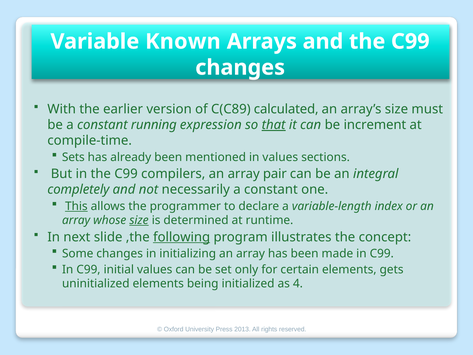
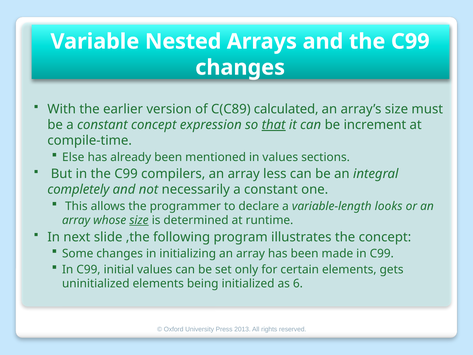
Known: Known -> Nested (183, 41)
constant running: running -> concept (154, 125)
Sets: Sets -> Else (73, 157)
pair: pair -> less (275, 174)
This underline: present -> none (76, 206)
index: index -> looks (389, 206)
following underline: present -> none (182, 237)
4: 4 -> 6 (298, 283)
